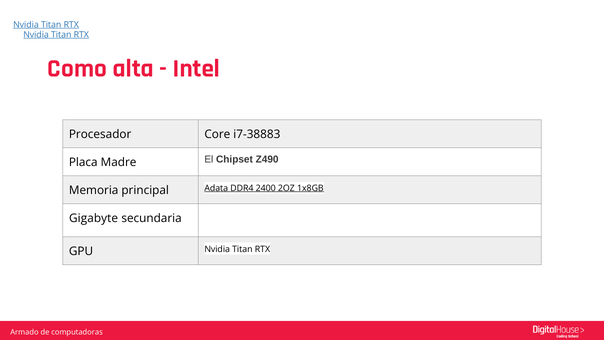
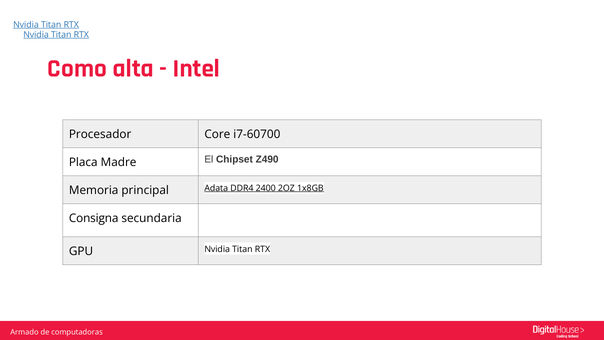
i7-38883: i7-38883 -> i7-60700 (257, 134)
Gigabyte: Gigabyte -> Consigna (94, 218)
